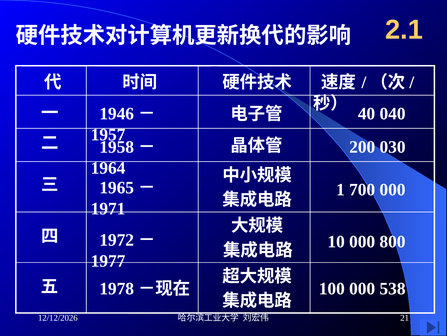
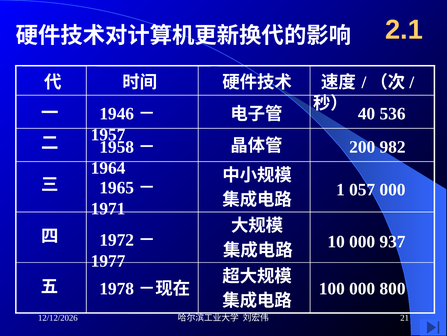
040: 040 -> 536 (393, 113)
030: 030 -> 982 (393, 147)
700: 700 -> 057 (362, 189)
800: 800 -> 937 (392, 241)
538: 538 -> 800 (393, 288)
